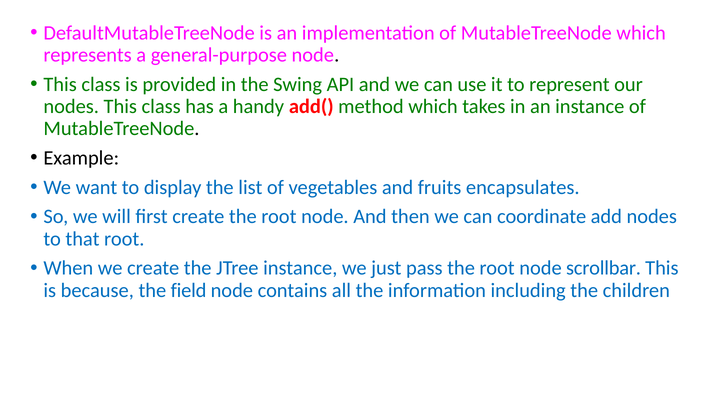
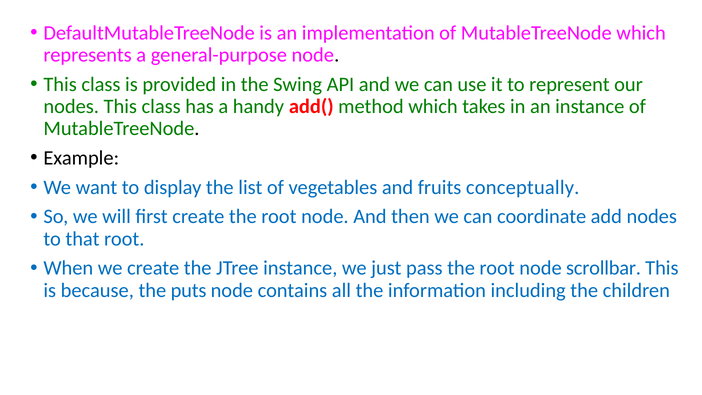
encapsulates: encapsulates -> conceptually (523, 187)
field: field -> puts (189, 290)
